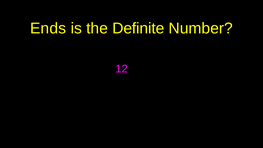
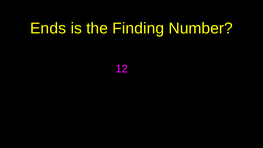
Definite: Definite -> Finding (138, 28)
